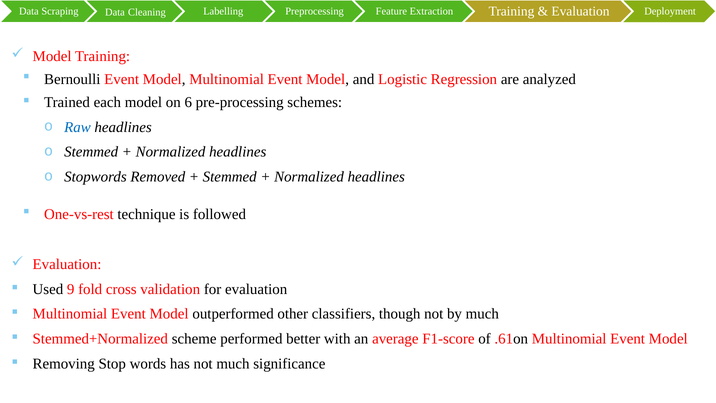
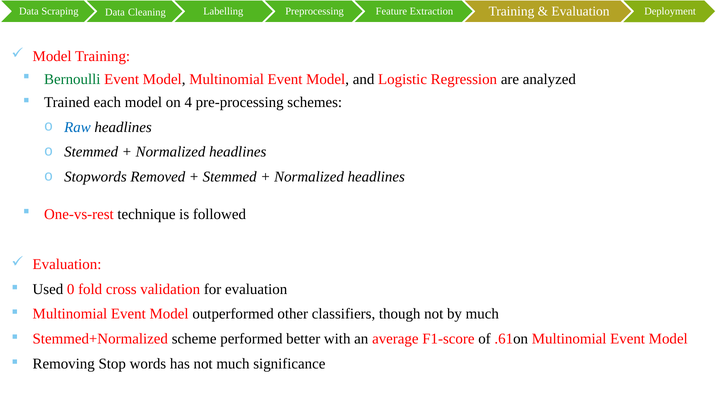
Bernoulli colour: black -> green (72, 79)
6: 6 -> 4 (188, 102)
9: 9 -> 0 (71, 289)
